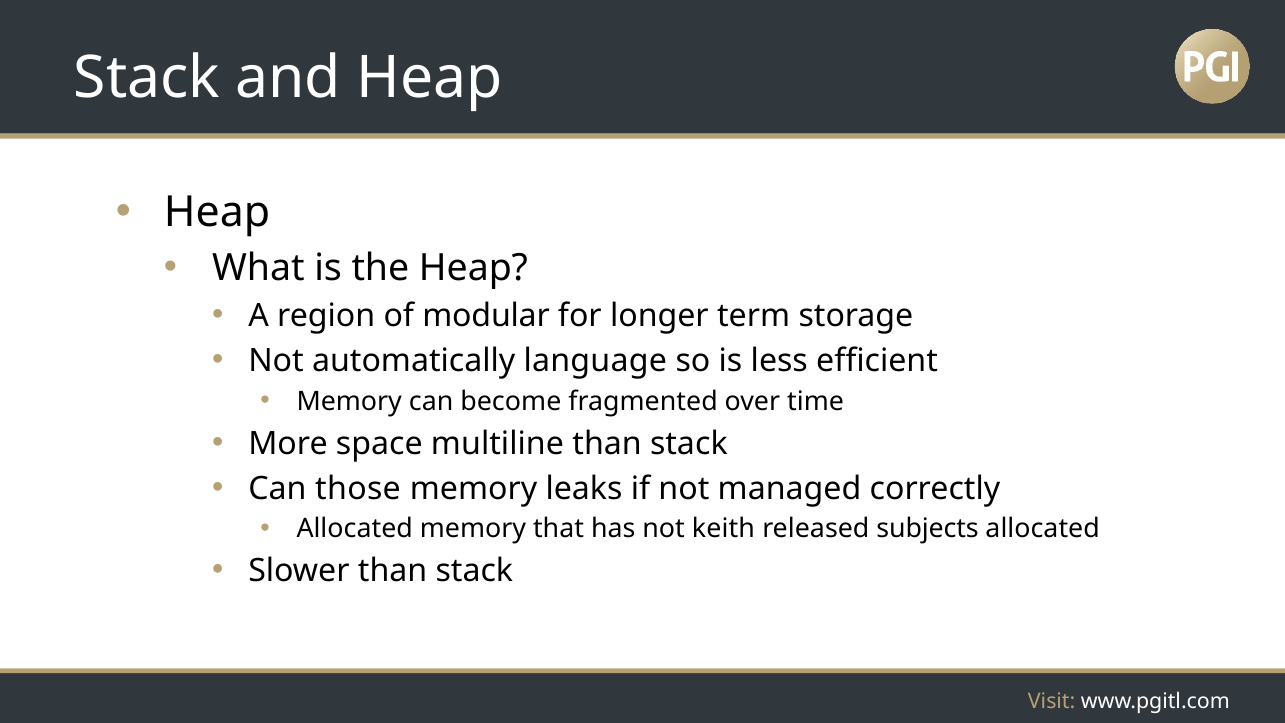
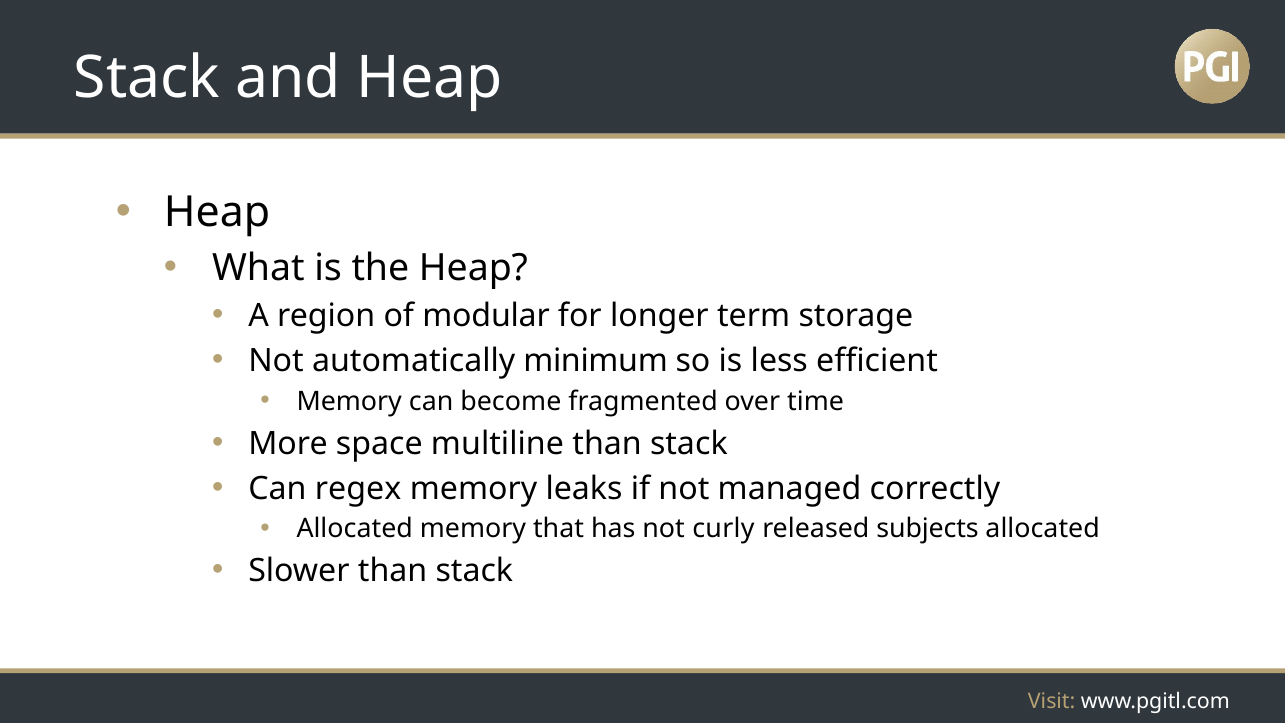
language: language -> minimum (596, 361)
those: those -> regex (358, 488)
keith: keith -> curly (723, 529)
